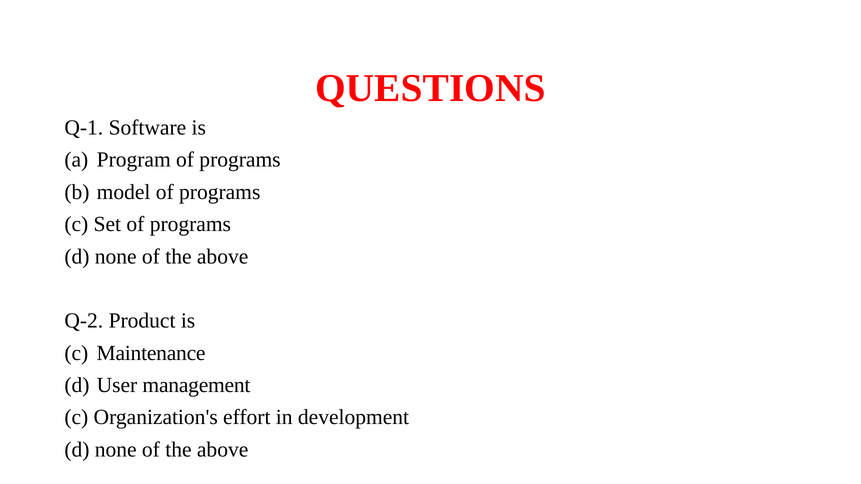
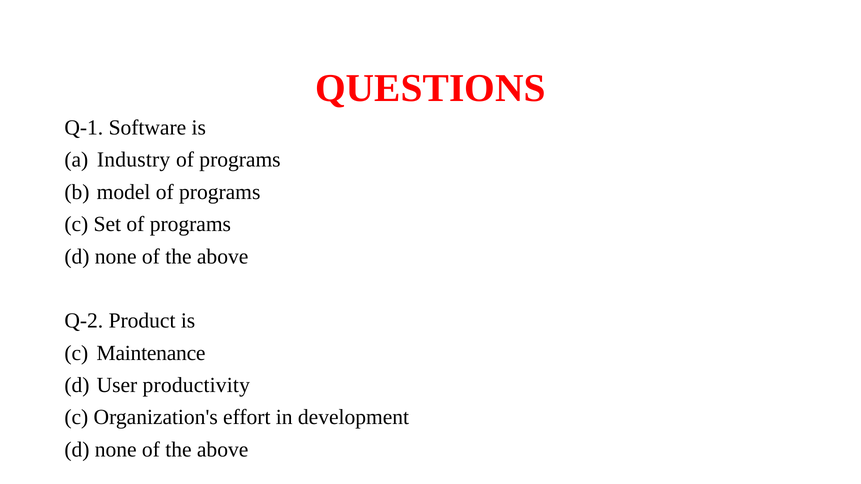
Program: Program -> Industry (134, 160)
management: management -> productivity (196, 385)
